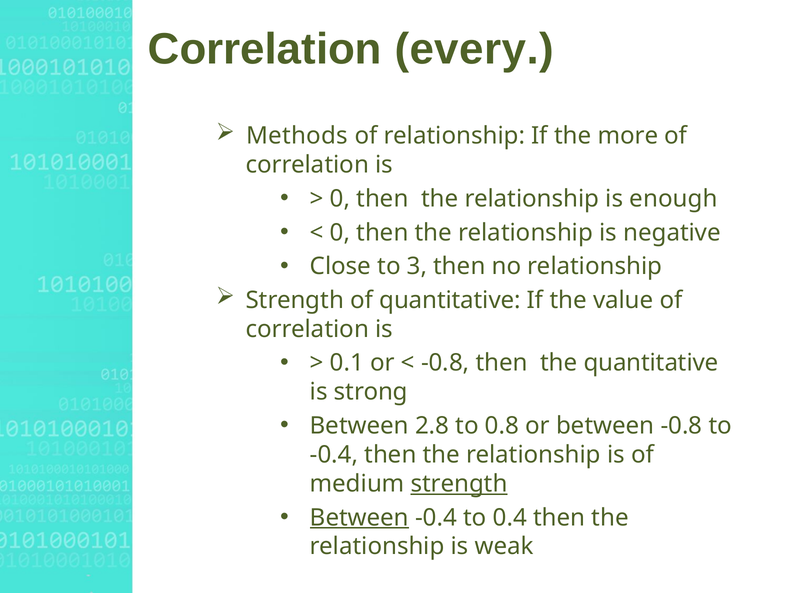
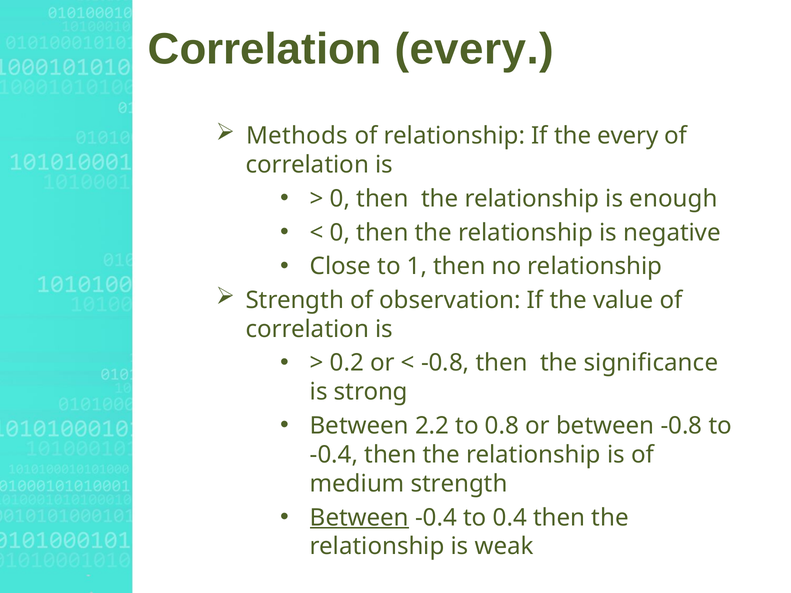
the more: more -> every (628, 136)
3: 3 -> 1 (417, 267)
of quantitative: quantitative -> observation (450, 300)
0.1: 0.1 -> 0.2 (347, 363)
the quantitative: quantitative -> significance (651, 363)
2.8: 2.8 -> 2.2 (432, 426)
strength underline: present -> none (459, 484)
